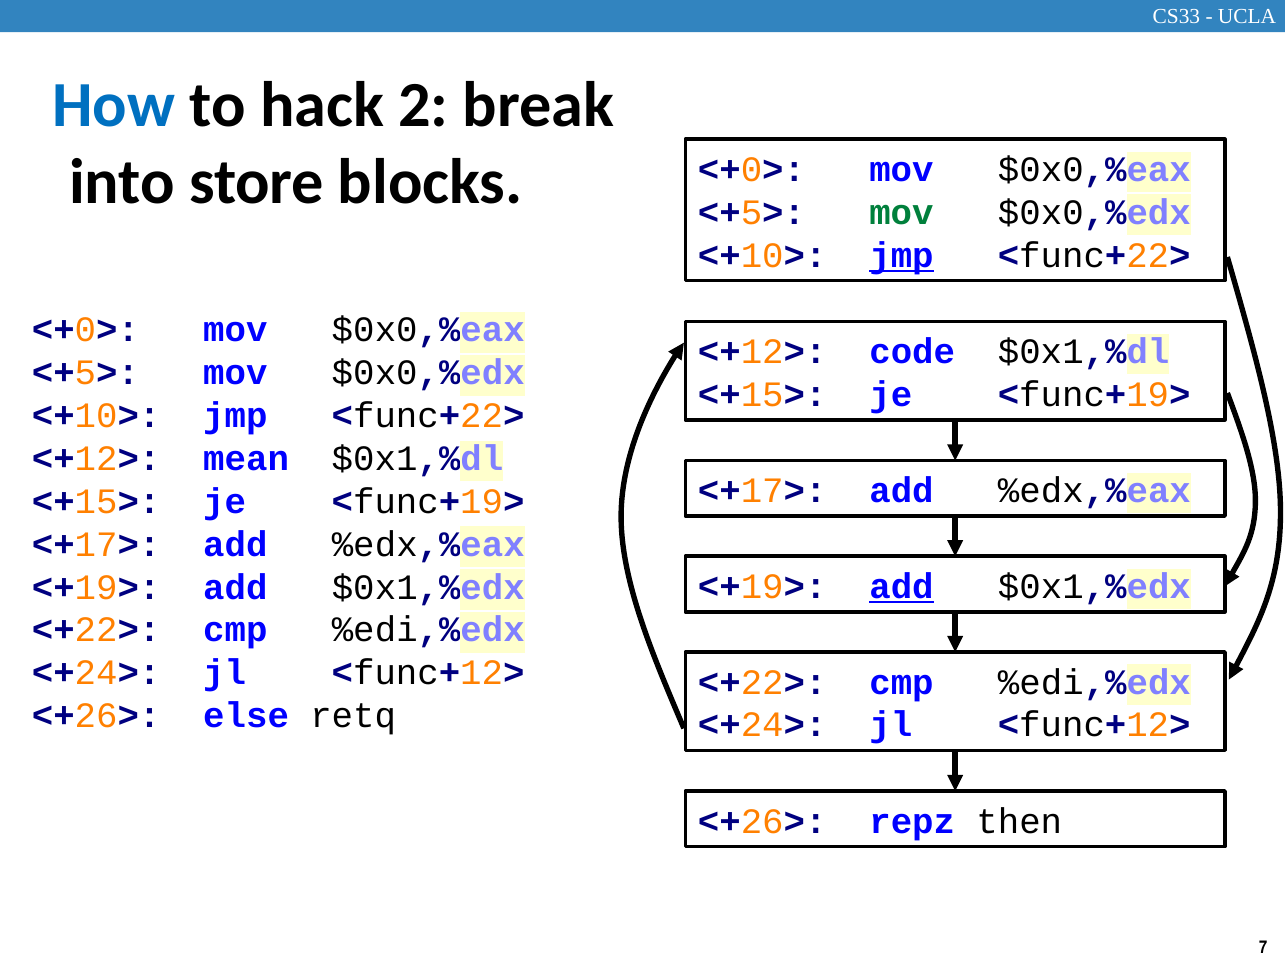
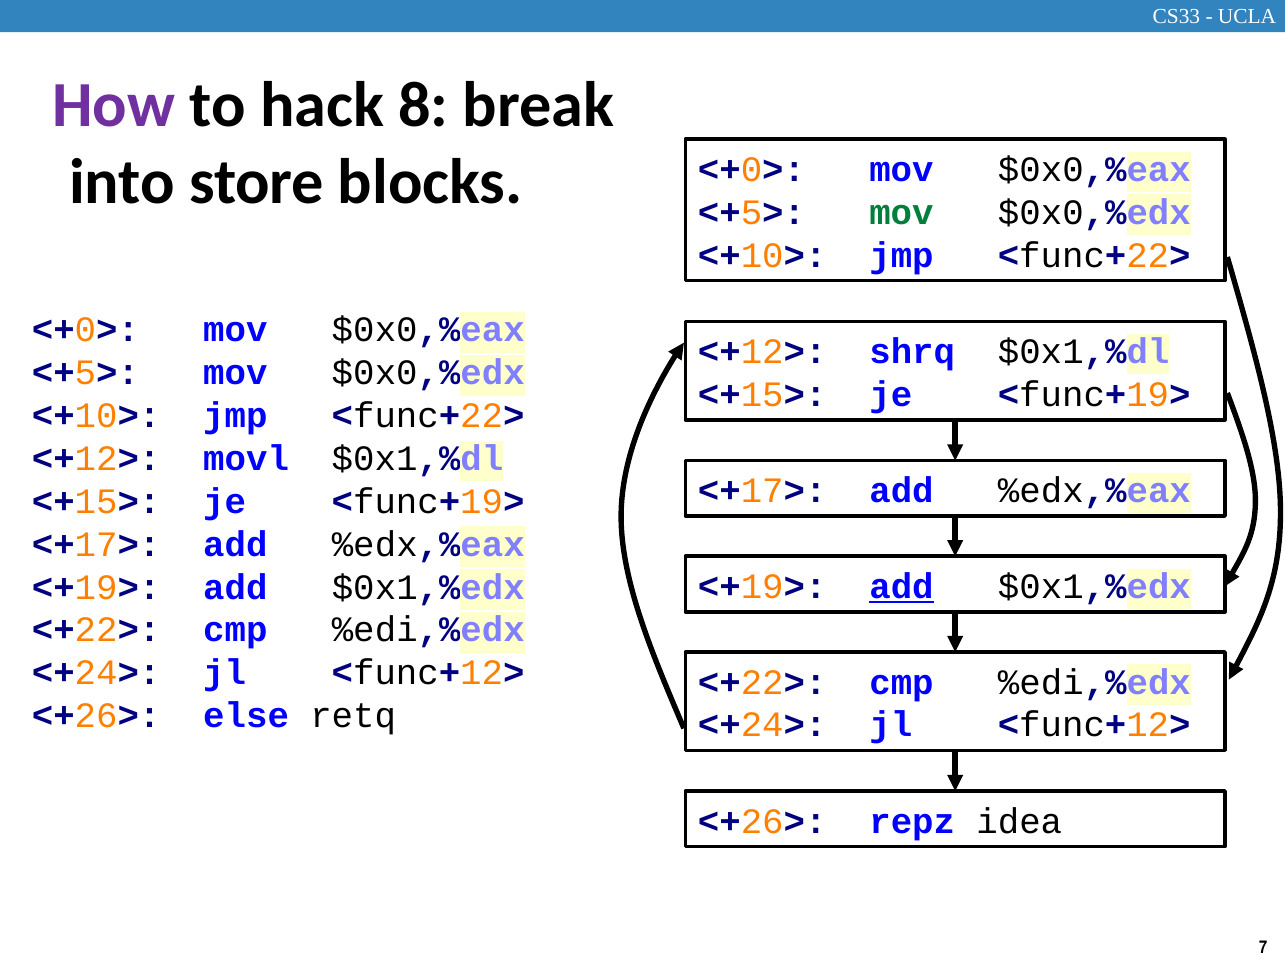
How colour: blue -> purple (114, 105)
2: 2 -> 8 (423, 105)
jmp underline: present -> none (901, 255)
code: code -> shrq (912, 352)
mean: mean -> movl (246, 459)
then: then -> idea (1019, 821)
